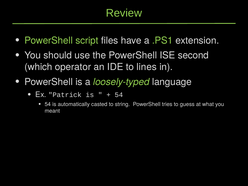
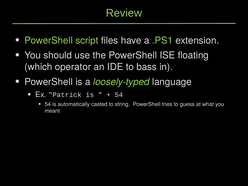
second: second -> floating (193, 55)
lines: lines -> bass (147, 67)
